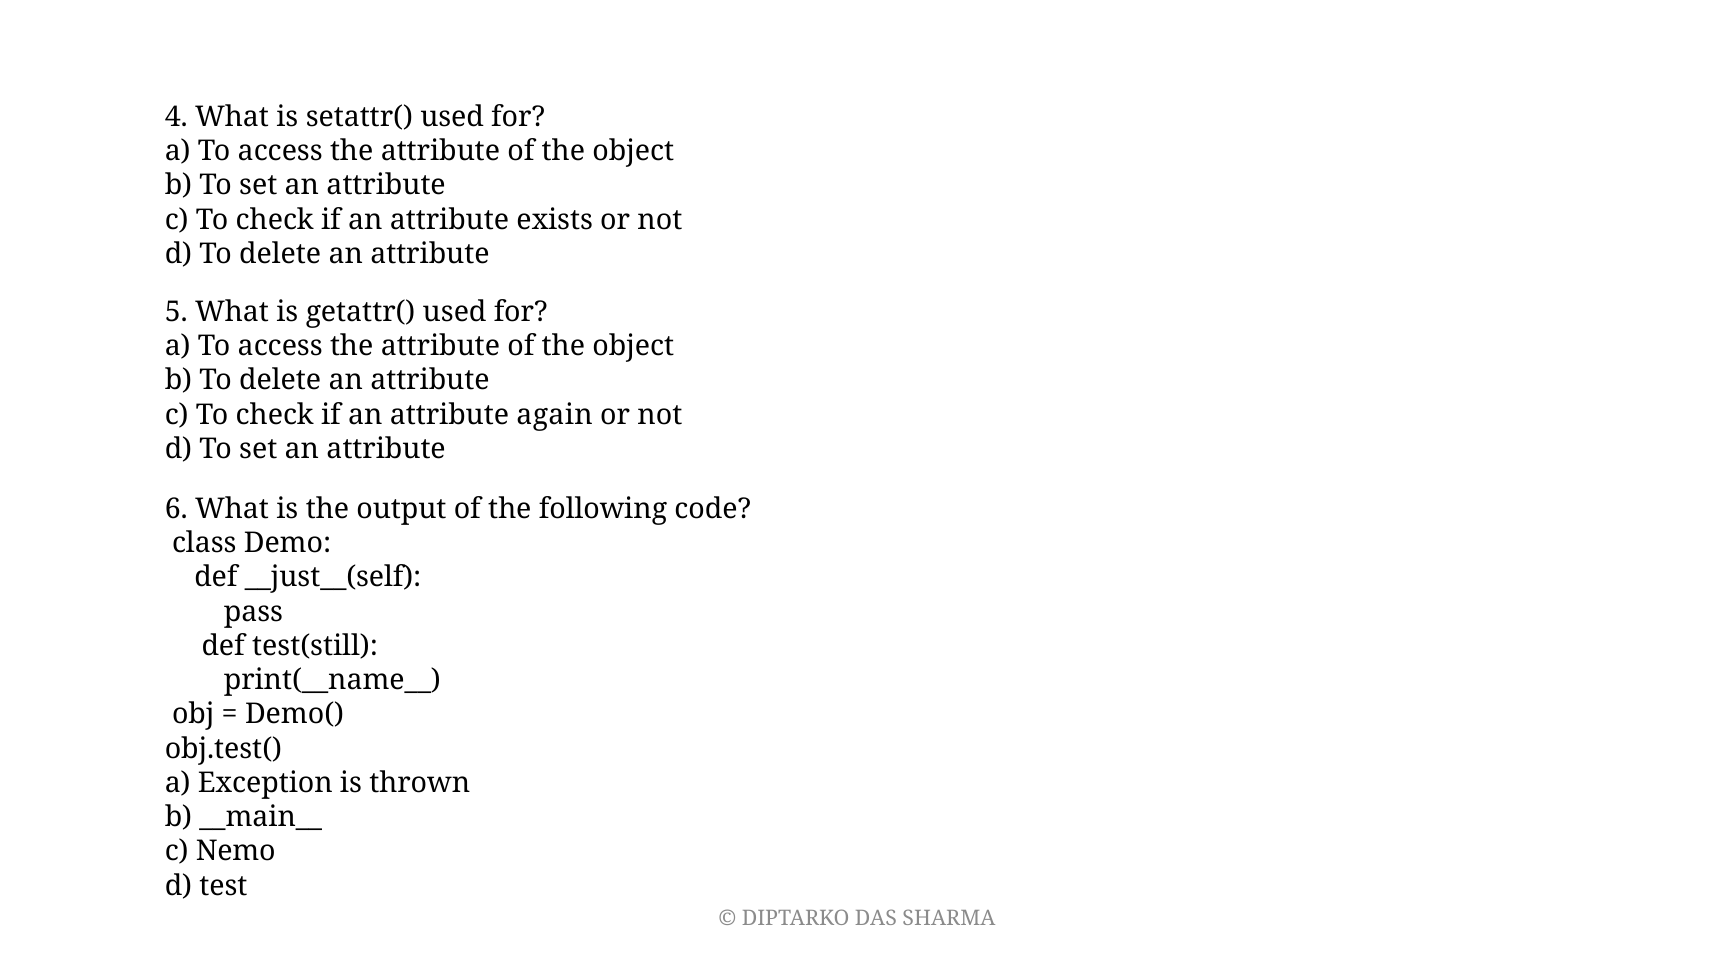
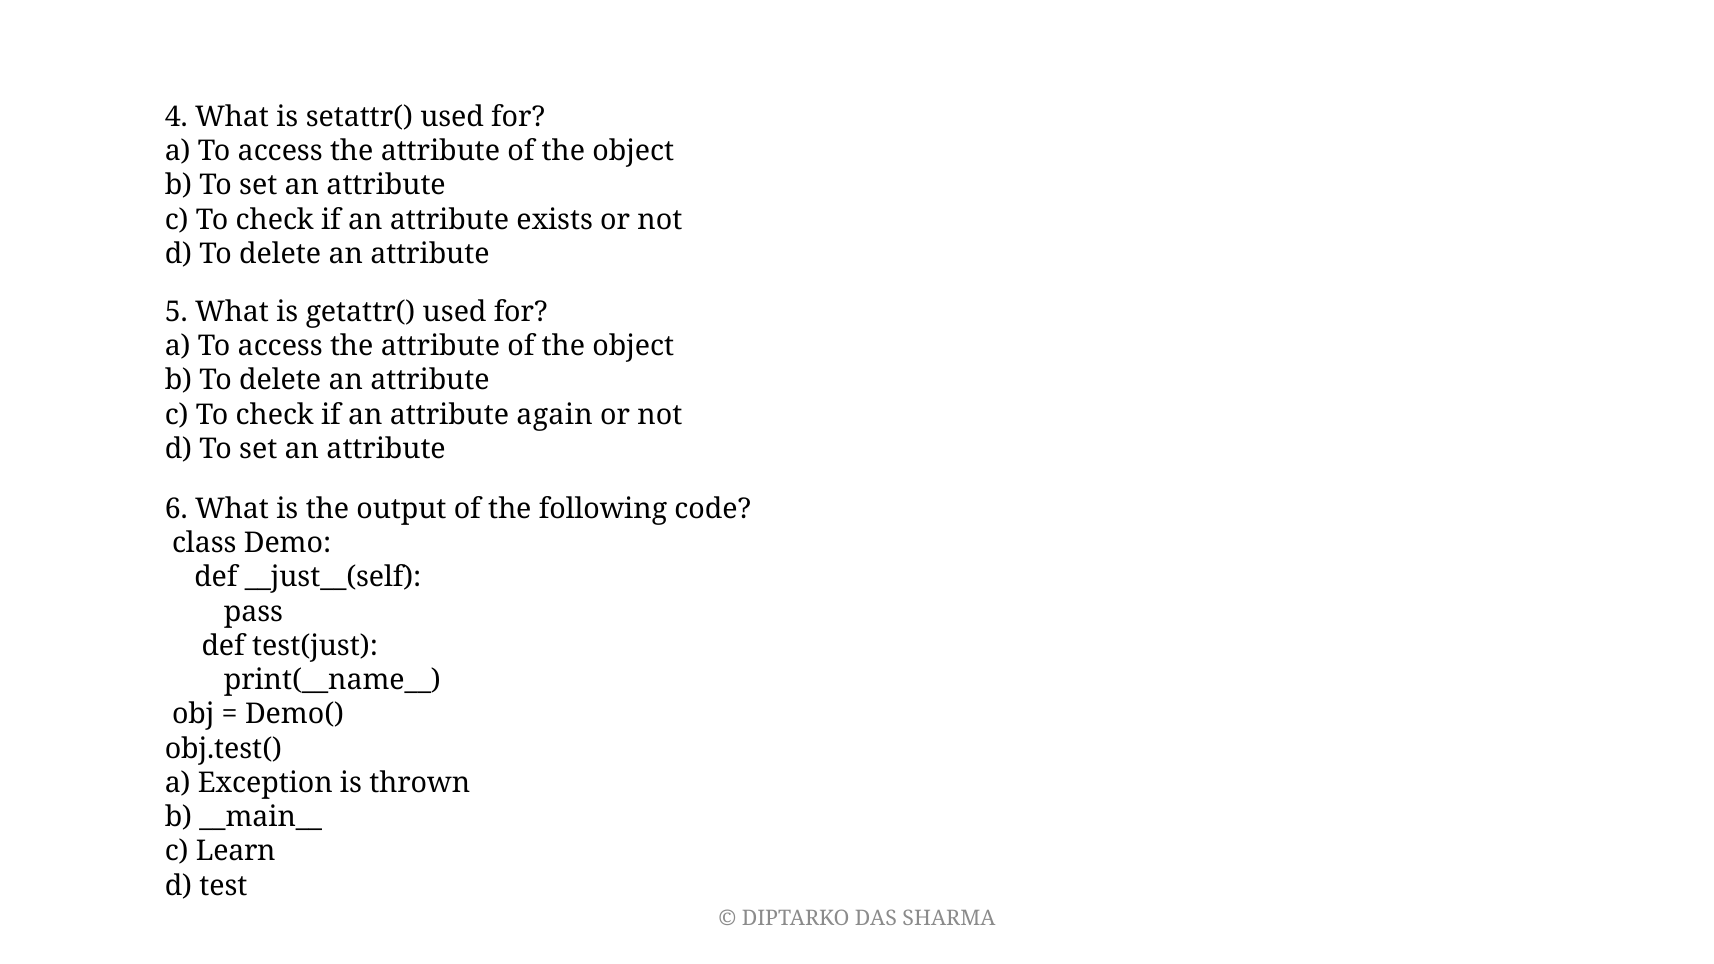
test(still: test(still -> test(just (315, 646)
Nemo: Nemo -> Learn (236, 852)
